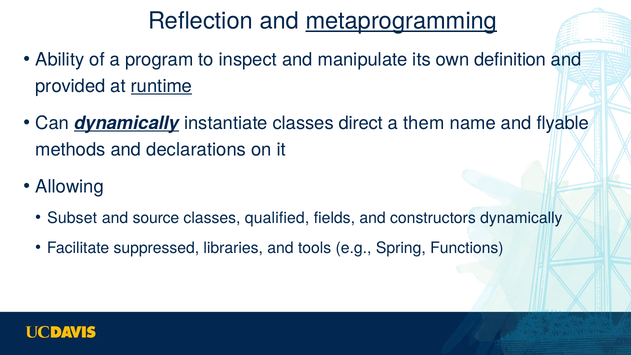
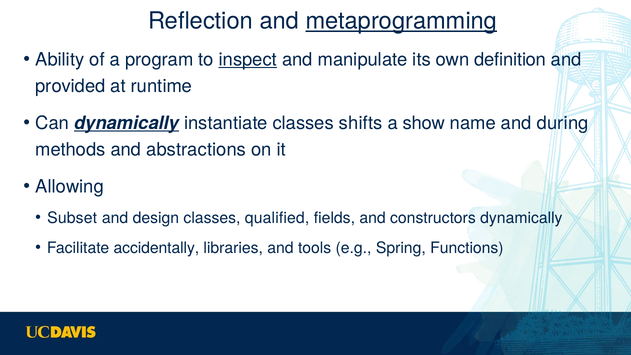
inspect underline: none -> present (248, 60)
runtime underline: present -> none (162, 86)
direct: direct -> shifts (361, 123)
them: them -> show (424, 123)
flyable: flyable -> during (563, 123)
declarations: declarations -> abstractions (196, 150)
source: source -> design (156, 218)
suppressed: suppressed -> accidentally (156, 248)
